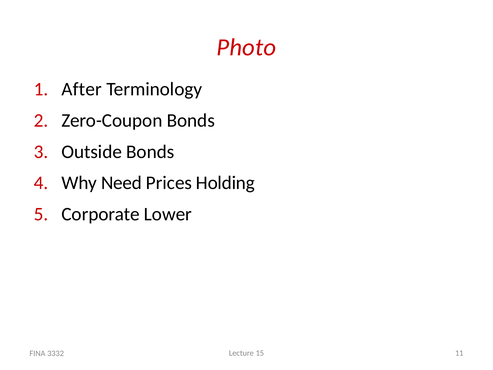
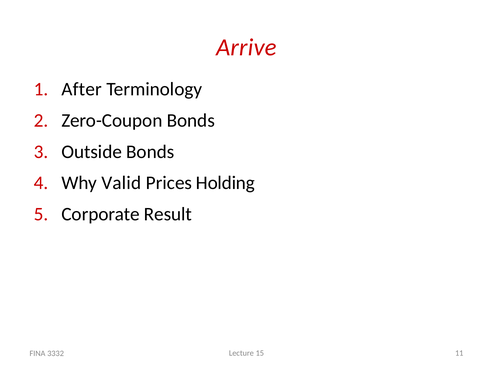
Photo: Photo -> Arrive (246, 47)
Need: Need -> Valid (121, 183)
Lower: Lower -> Result (168, 214)
